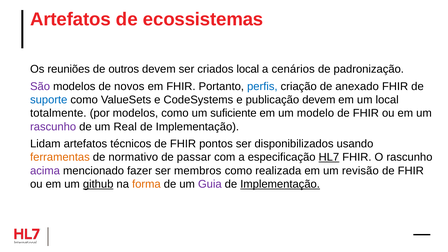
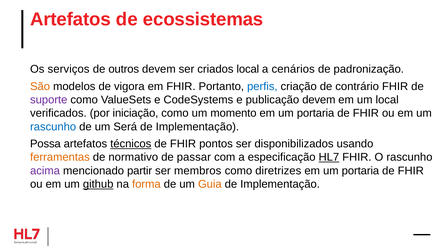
reuniões: reuniões -> serviços (69, 69)
São colour: purple -> orange (40, 86)
novos: novos -> vigora (129, 86)
anexado: anexado -> contrário (357, 86)
suporte colour: blue -> purple (49, 100)
totalmente: totalmente -> verificados (58, 113)
por modelos: modelos -> iniciação (135, 113)
suficiente: suficiente -> momento (233, 113)
modelo: modelo -> portaria (316, 113)
rascunho colour: purple -> blue (53, 127)
Real: Real -> Será (125, 127)
Lidam: Lidam -> Possa (45, 144)
técnicos underline: none -> present (131, 144)
fazer: fazer -> partir (140, 171)
realizada: realizada -> diretrizes (278, 171)
revisão: revisão -> portaria (360, 171)
Guia colour: purple -> orange (210, 184)
Implementação underline: present -> none (280, 184)
